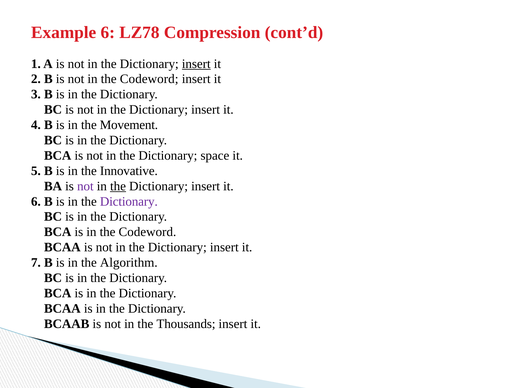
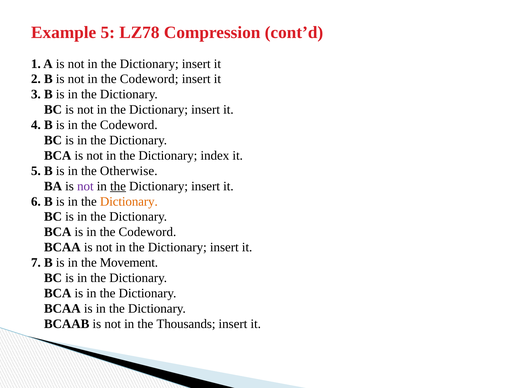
Example 6: 6 -> 5 (108, 33)
insert underline: present -> none (196, 64)
Movement: Movement -> Codeword (129, 125)
space: space -> index (215, 156)
Innovative: Innovative -> Otherwise (129, 171)
Dictionary colour: purple -> orange (129, 202)
Algorithm: Algorithm -> Movement (129, 263)
